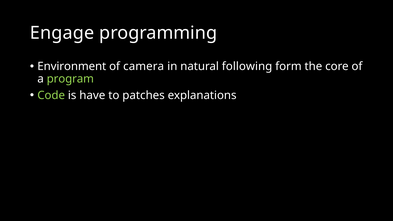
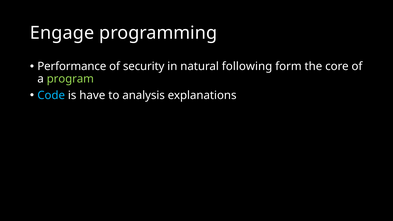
Environment: Environment -> Performance (72, 66)
camera: camera -> security (144, 66)
Code colour: light green -> light blue (51, 95)
patches: patches -> analysis (144, 95)
